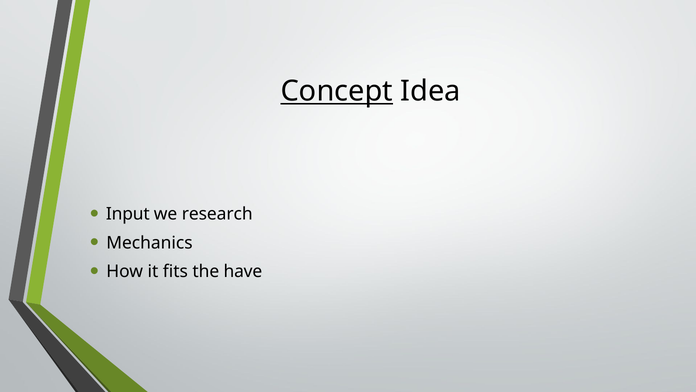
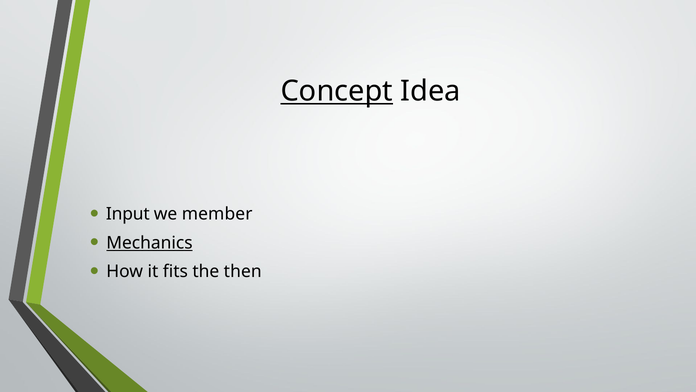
research: research -> member (217, 214)
Mechanics underline: none -> present (149, 243)
have: have -> then (243, 271)
